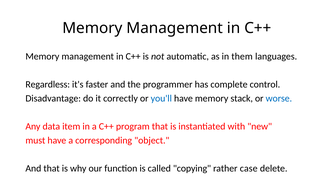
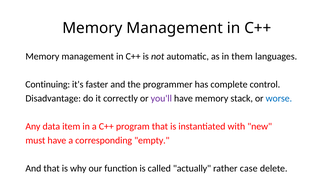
Regardless: Regardless -> Continuing (48, 84)
you'll colour: blue -> purple (161, 98)
object: object -> empty (152, 140)
copying: copying -> actually (192, 168)
